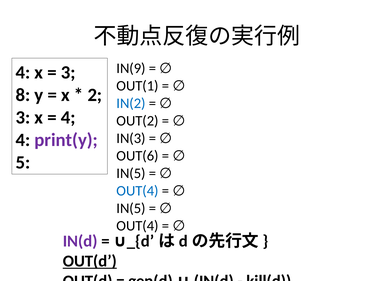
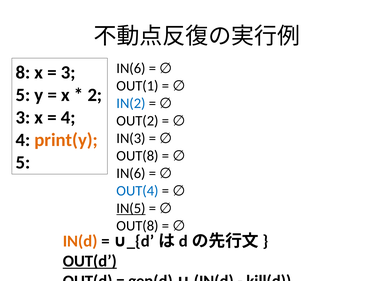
IN(9: IN(9 -> IN(6 (131, 68)
4: 4 -> 8 (23, 73)
8: 8 -> 5 (23, 95)
print(y colour: purple -> orange (66, 140)
OUT(6: OUT(6 -> OUT(8 (138, 156)
IN(5: IN(5 -> IN(6 (131, 174)
IN(5 underline: none -> present (131, 209)
OUT(4: OUT(4 -> OUT(8 (138, 226)
IN(d colour: purple -> orange (80, 241)
